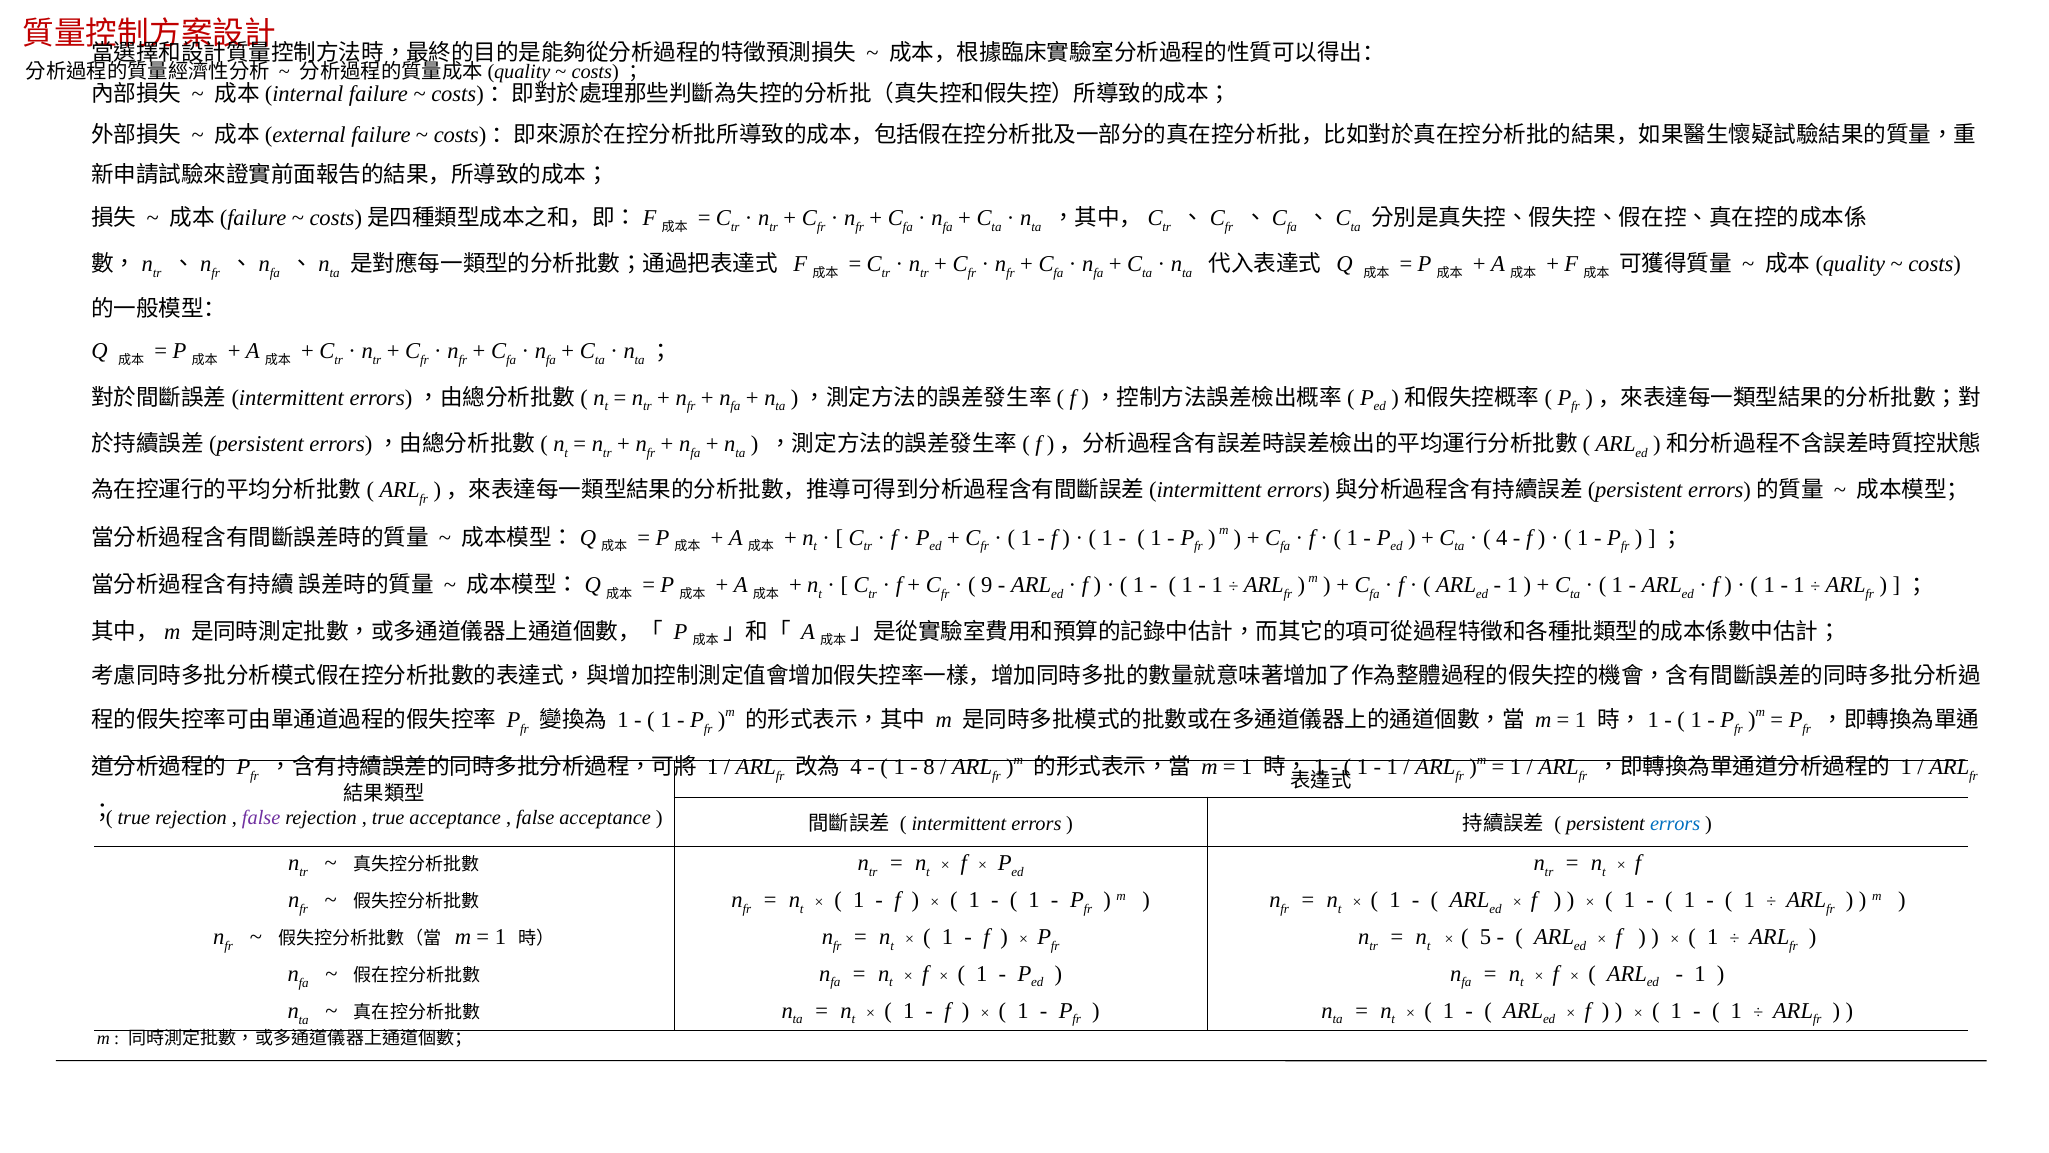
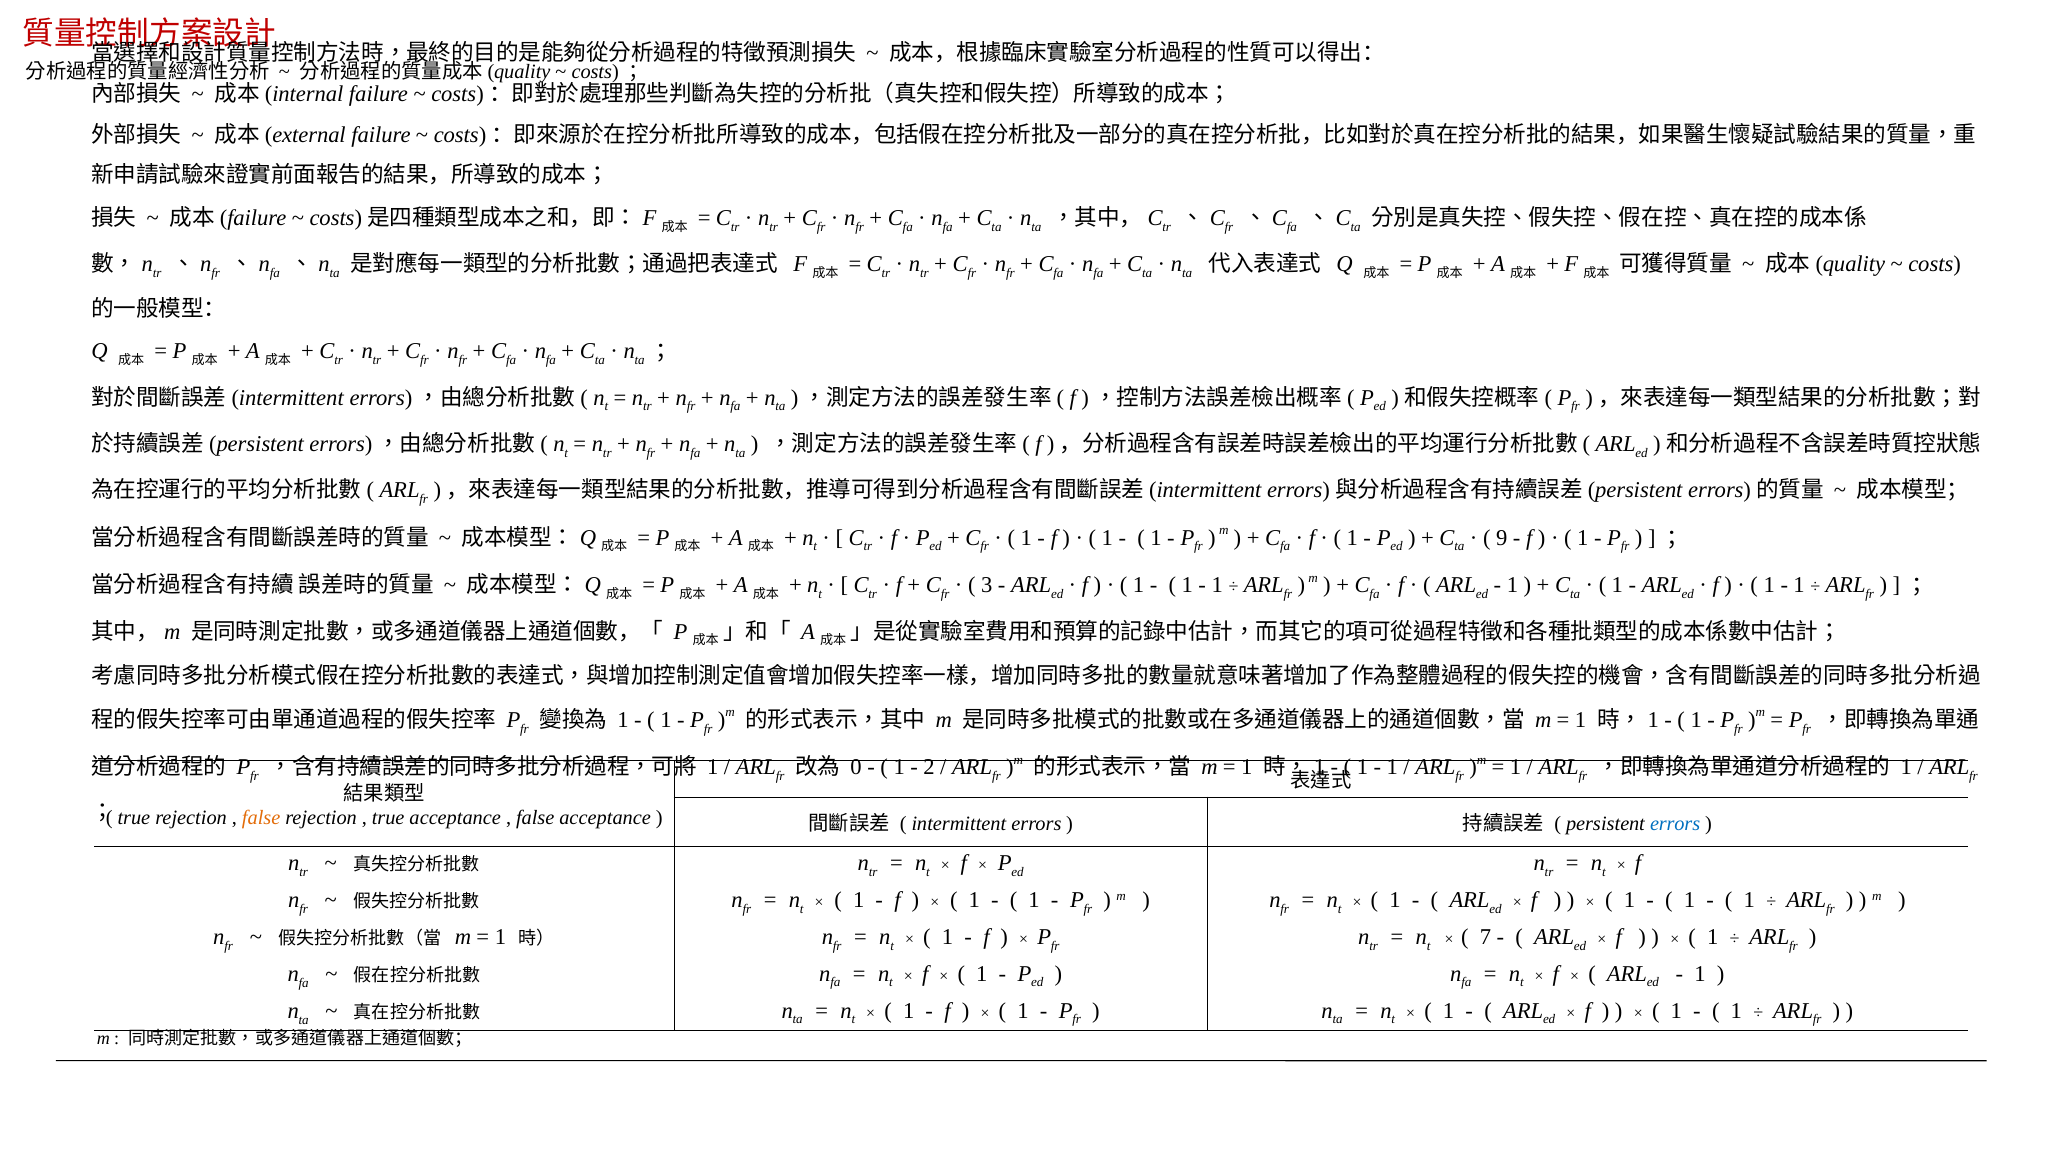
4: 4 -> 9 (1502, 537)
9: 9 -> 3 (987, 585)
4: 4 -> 0 (856, 767)
8: 8 -> 2 (929, 767)
false colour: purple -> orange (261, 818)
5: 5 -> 7 (1486, 936)
